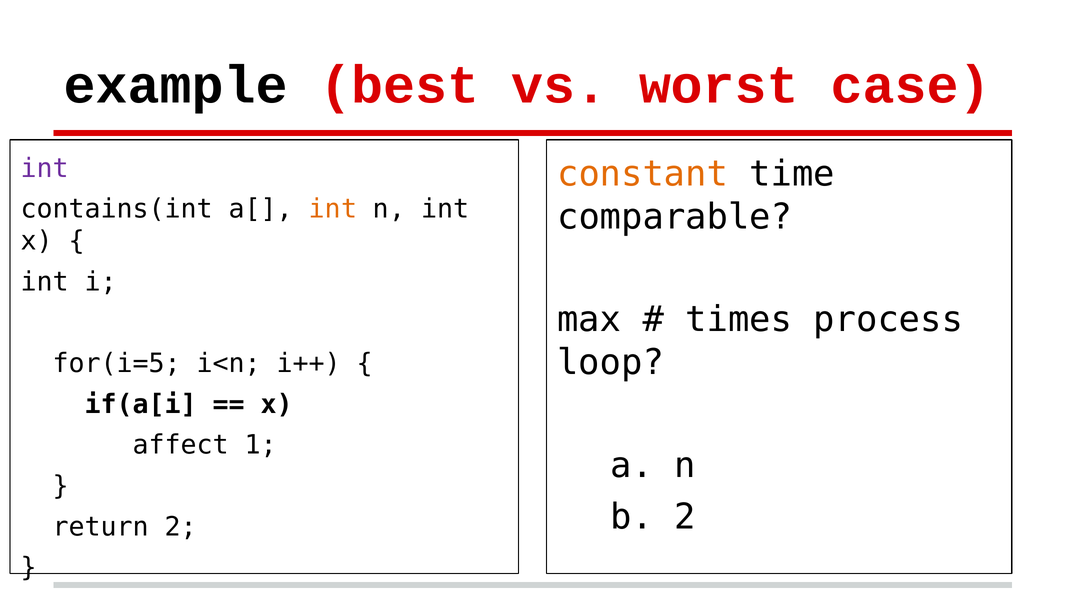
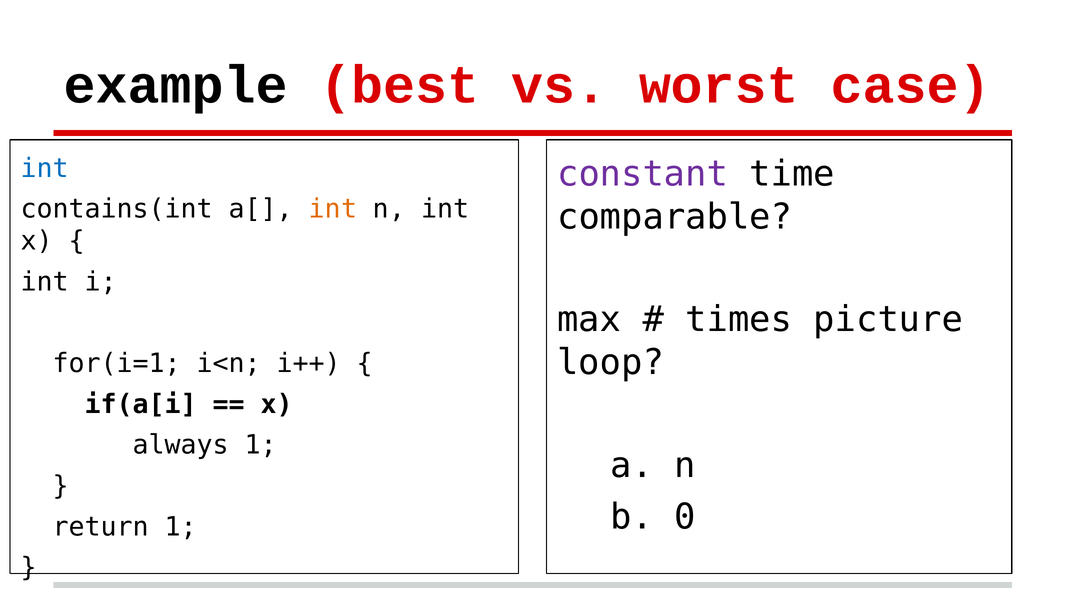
int colour: purple -> blue (45, 168)
constant colour: orange -> purple (643, 174)
process: process -> picture (888, 320)
for(i=5: for(i=5 -> for(i=1 (117, 364)
affect: affect -> always (181, 445)
b 2: 2 -> 0 (685, 517)
return 2: 2 -> 1 (181, 527)
